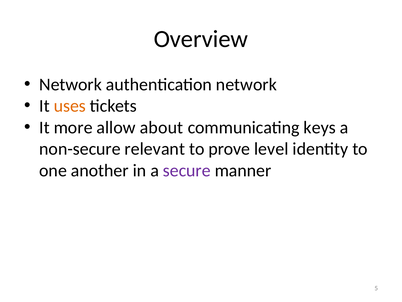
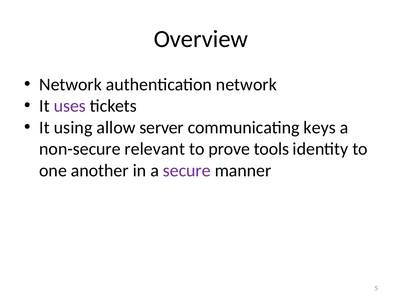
uses colour: orange -> purple (70, 106)
more: more -> using (73, 127)
about: about -> server (162, 127)
level: level -> tools (271, 149)
